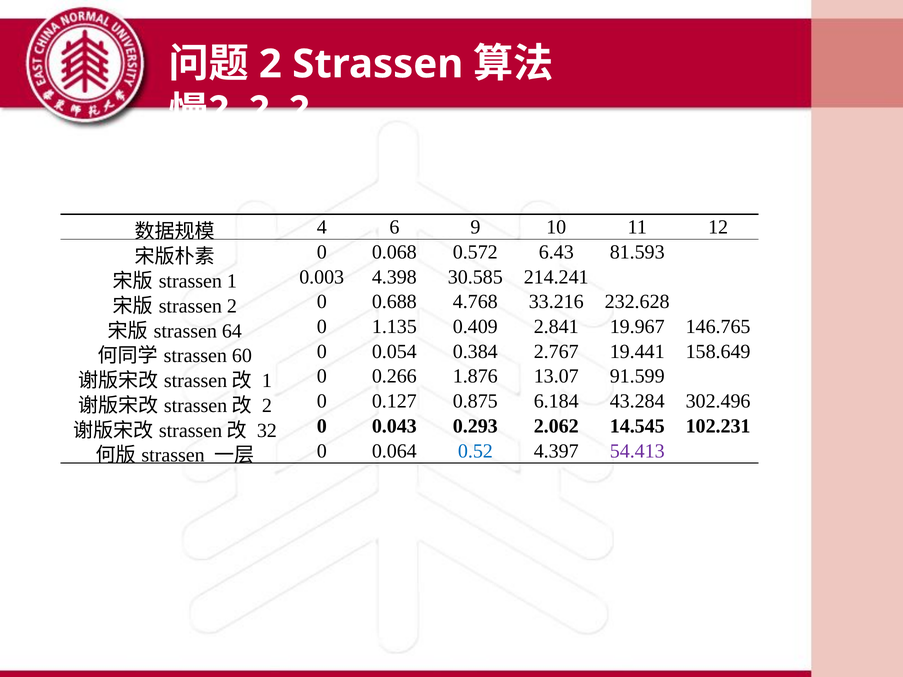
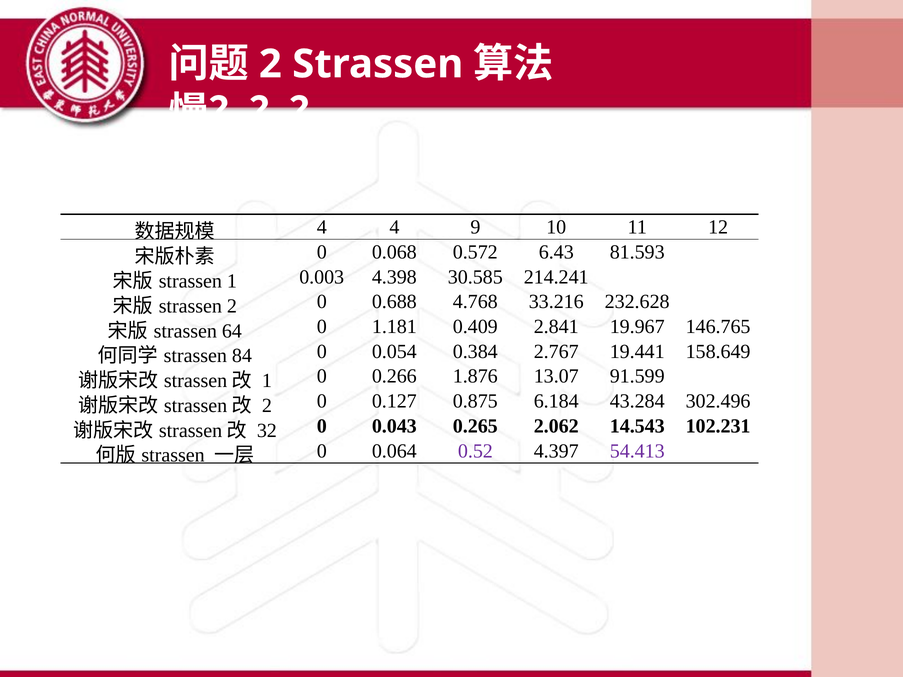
4 6: 6 -> 4 (394, 227)
1.135: 1.135 -> 1.181 (394, 327)
60: 60 -> 84 (242, 356)
0.293: 0.293 -> 0.265 (475, 426)
14.545: 14.545 -> 14.543 (637, 426)
0.52 colour: blue -> purple (475, 451)
